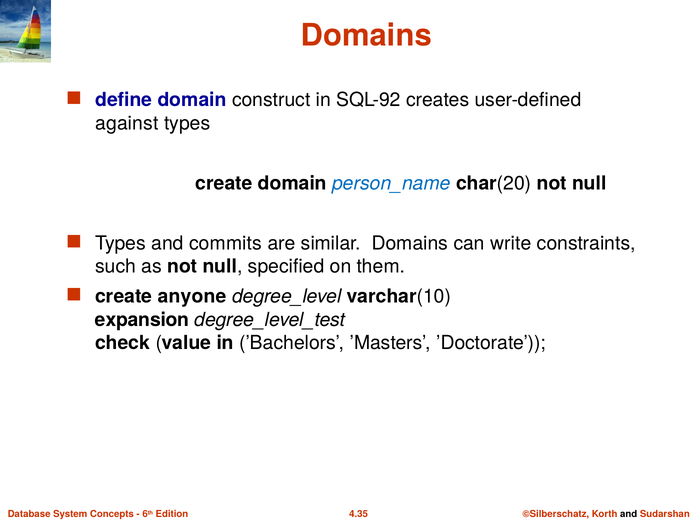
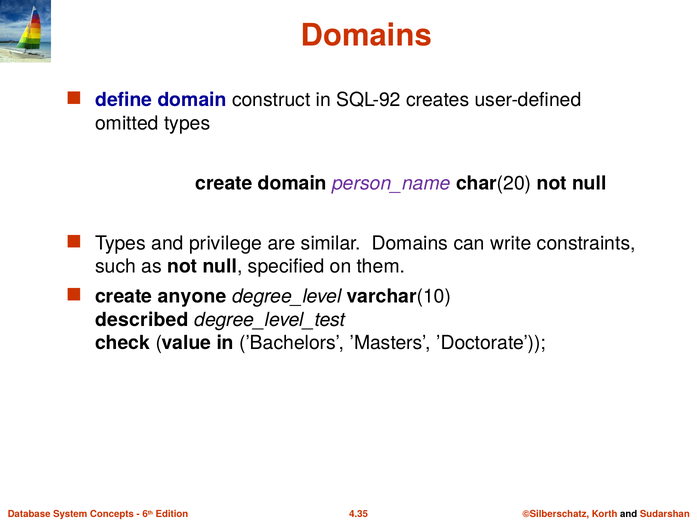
against: against -> omitted (127, 123)
person_name colour: blue -> purple (391, 183)
commits: commits -> privilege (226, 243)
expansion: expansion -> described (142, 320)
